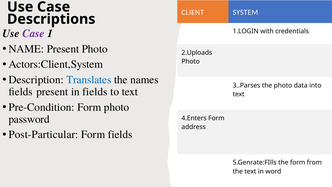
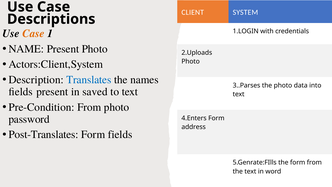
Case colour: purple -> orange (33, 33)
in fields: fields -> saved (95, 92)
Pre-Condition Form: Form -> From (89, 107)
Post-Particular: Post-Particular -> Post-Translates (44, 134)
